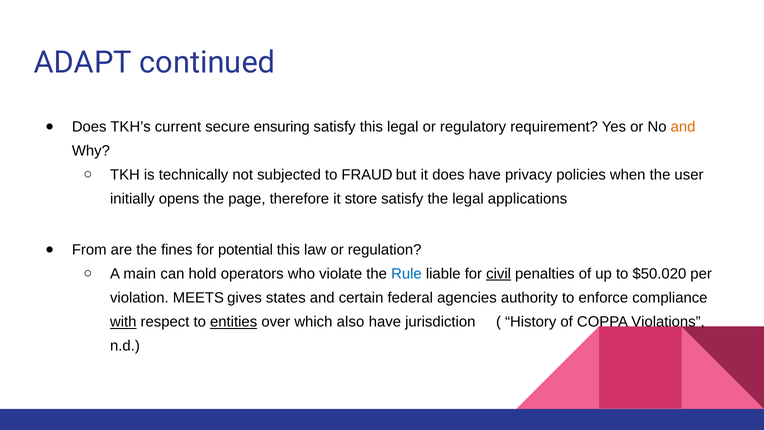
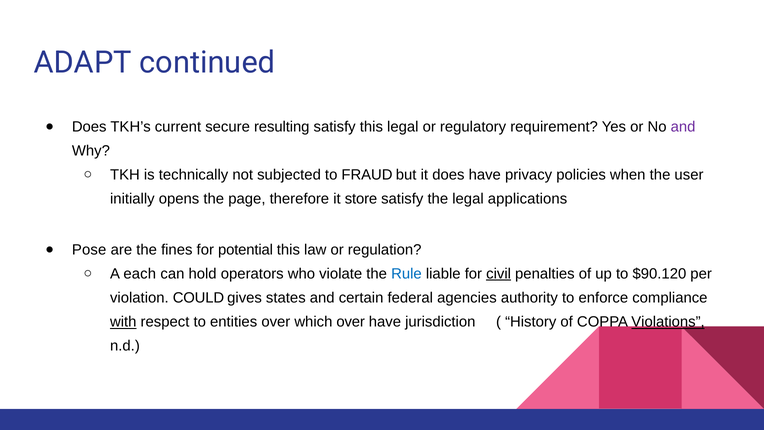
ensuring: ensuring -> resulting (282, 127)
and colour: orange -> purple (683, 127)
From: From -> Pose (89, 250)
main: main -> each (140, 274)
$50.020: $50.020 -> $90.120 (659, 274)
MEETS: MEETS -> COULD (198, 298)
entities underline: present -> none (234, 322)
which also: also -> over (351, 322)
Violations underline: none -> present (668, 322)
